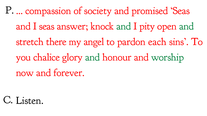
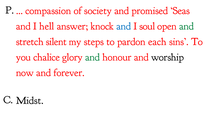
I seas: seas -> hell (47, 26)
and colour: green -> blue (124, 26)
pity: pity -> soul (147, 26)
there: there -> silent (56, 42)
angel: angel -> steps (94, 42)
worship colour: green -> black (168, 57)
Listen: Listen -> Midst (30, 101)
